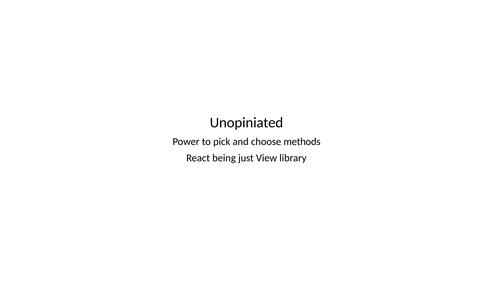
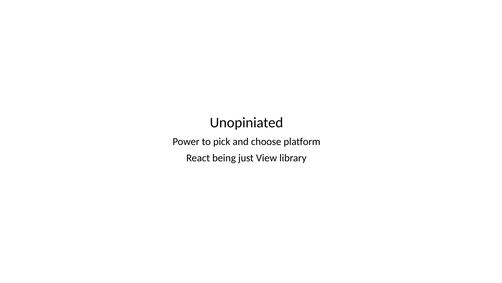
methods: methods -> platform (302, 141)
